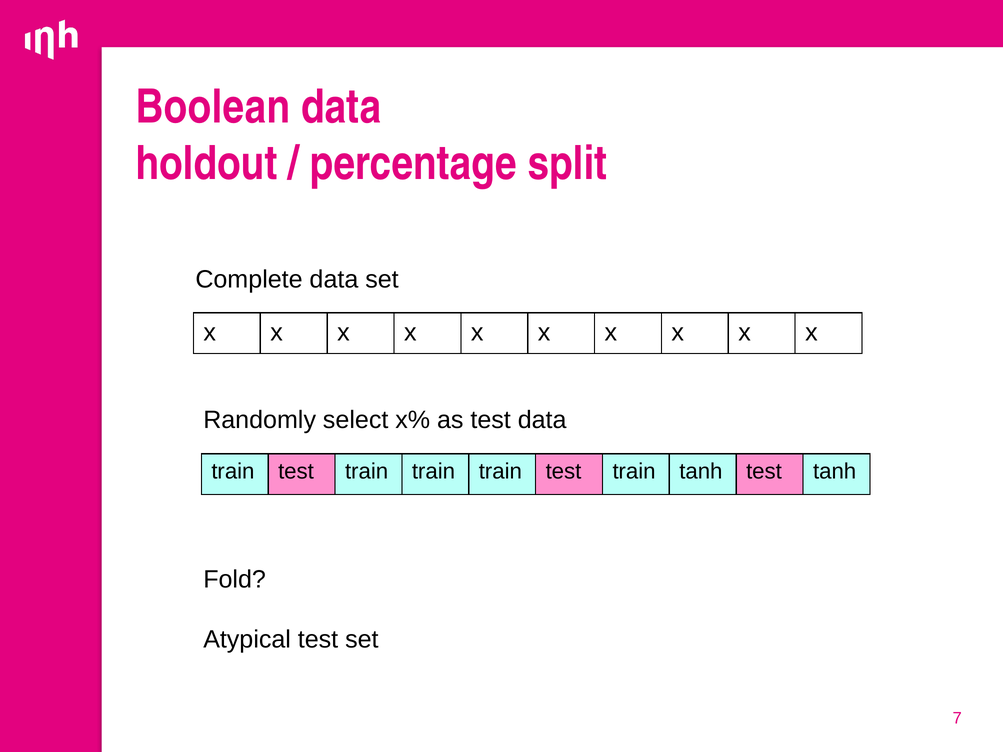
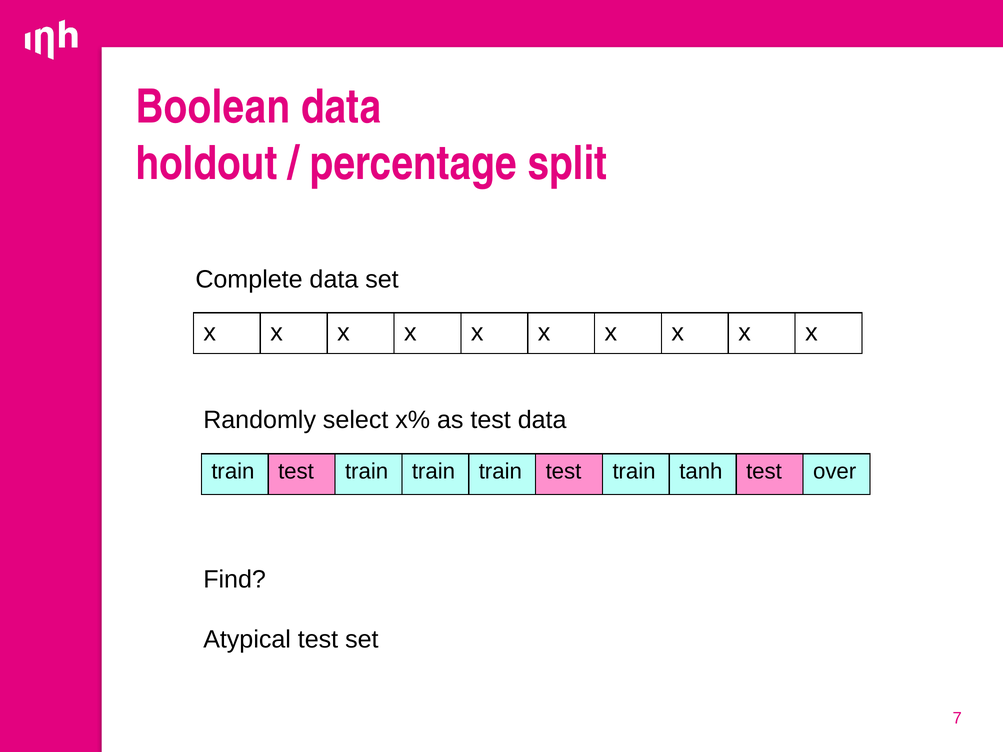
test tanh: tanh -> over (835, 472)
Fold: Fold -> Find (235, 580)
